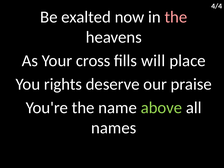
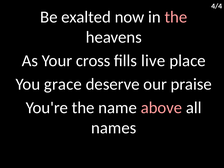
will: will -> live (153, 61)
rights: rights -> grace (63, 84)
above colour: light green -> pink (161, 108)
